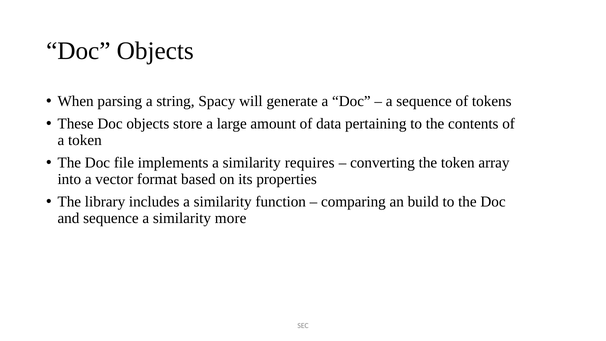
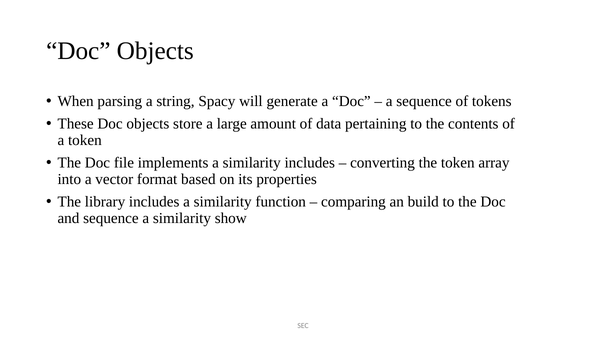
similarity requires: requires -> includes (310, 163)
more: more -> show (231, 218)
